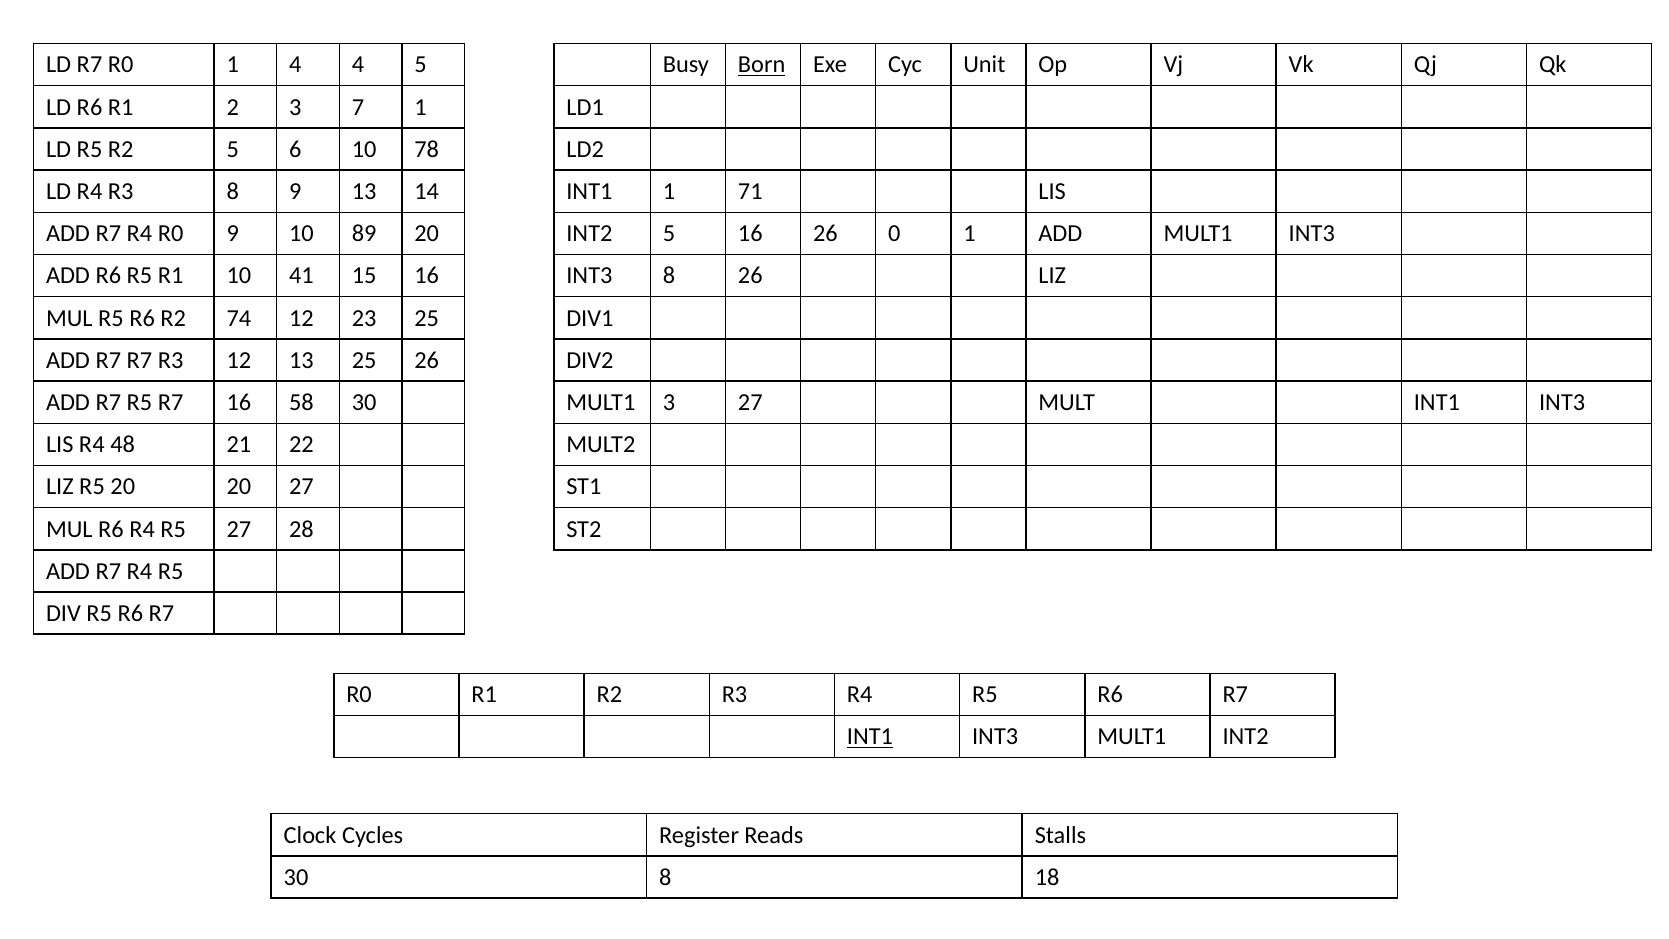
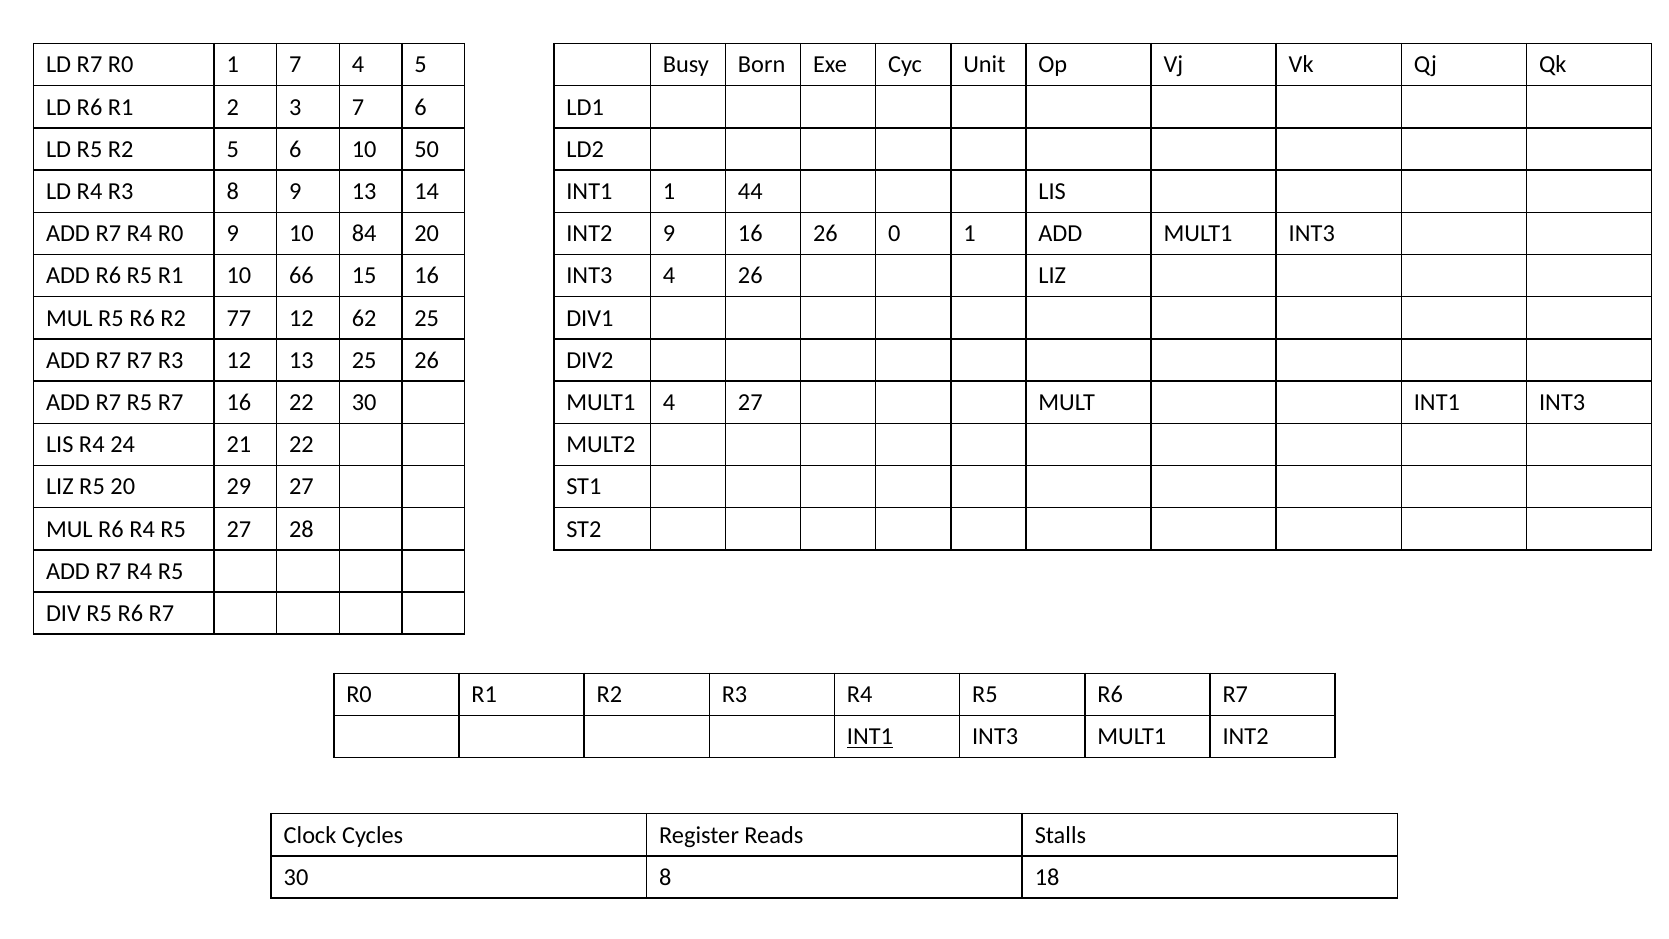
1 4: 4 -> 7 (295, 65)
Born underline: present -> none (762, 65)
7 1: 1 -> 6 (421, 107)
78: 78 -> 50 (427, 149)
71: 71 -> 44 (750, 191)
89: 89 -> 84 (364, 234)
INT2 5: 5 -> 9 (669, 234)
41: 41 -> 66 (301, 276)
INT3 8: 8 -> 4 (669, 276)
74: 74 -> 77 (239, 318)
23: 23 -> 62 (364, 318)
16 58: 58 -> 22 (301, 402)
MULT1 3: 3 -> 4 (669, 402)
48: 48 -> 24 (123, 445)
20 20: 20 -> 29 (239, 487)
